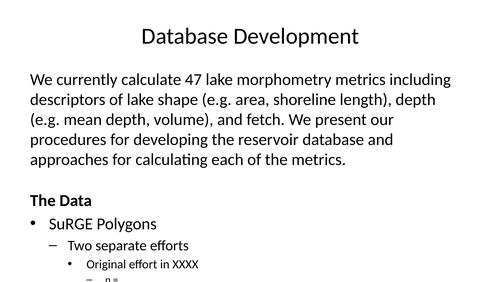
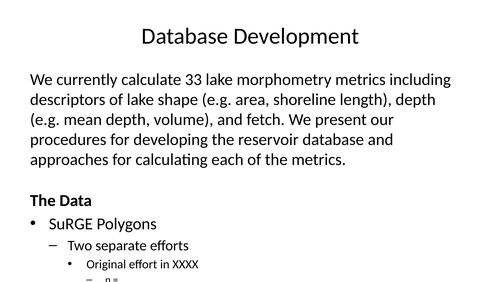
47: 47 -> 33 (193, 79)
